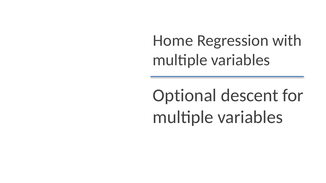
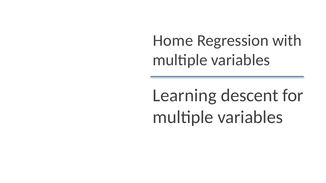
Optional: Optional -> Learning (185, 96)
